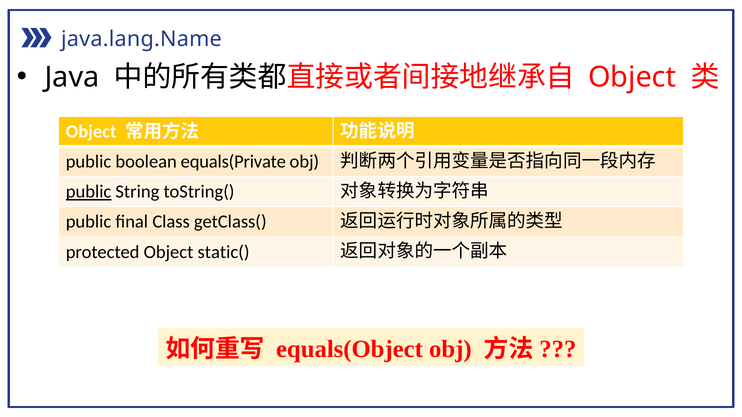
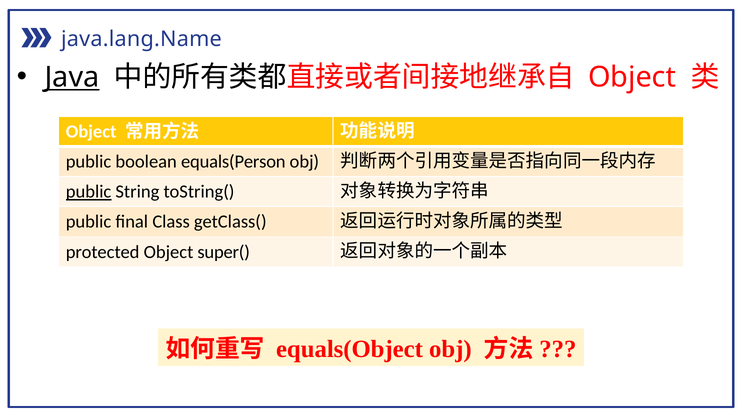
Java underline: none -> present (72, 77)
equals(Private: equals(Private -> equals(Person (233, 162)
static(: static( -> super( (224, 252)
